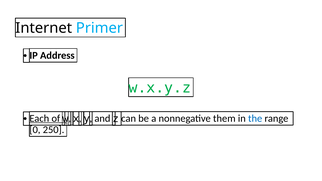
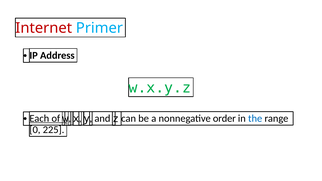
Internet colour: black -> red (44, 28)
them: them -> order (224, 119)
250: 250 -> 225 (54, 130)
